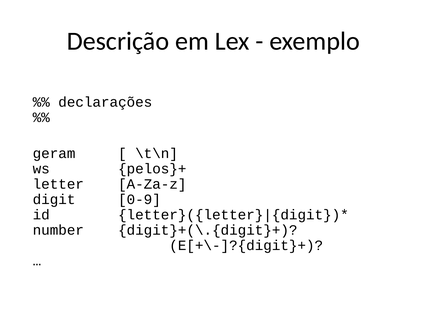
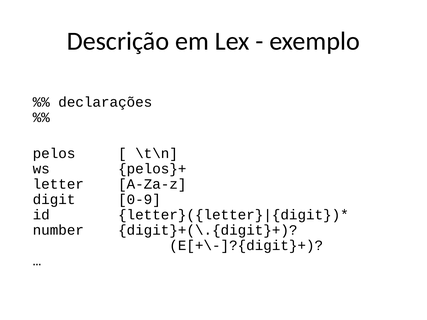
geram: geram -> pelos (54, 153)
